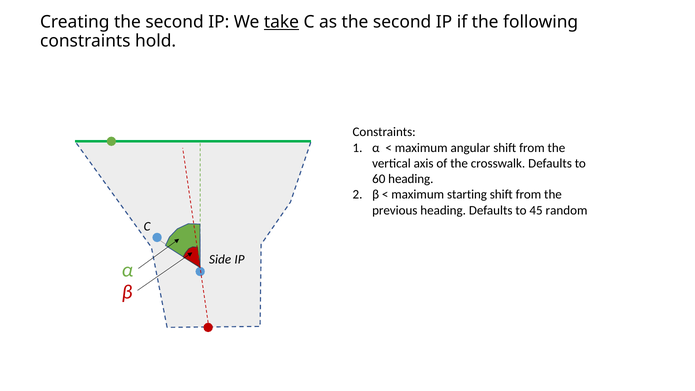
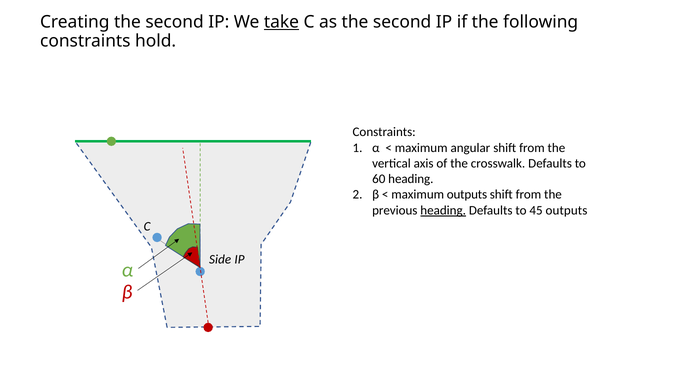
maximum starting: starting -> outputs (467, 195)
heading underline: none -> present (443, 210)
45 random: random -> outputs (566, 210)
